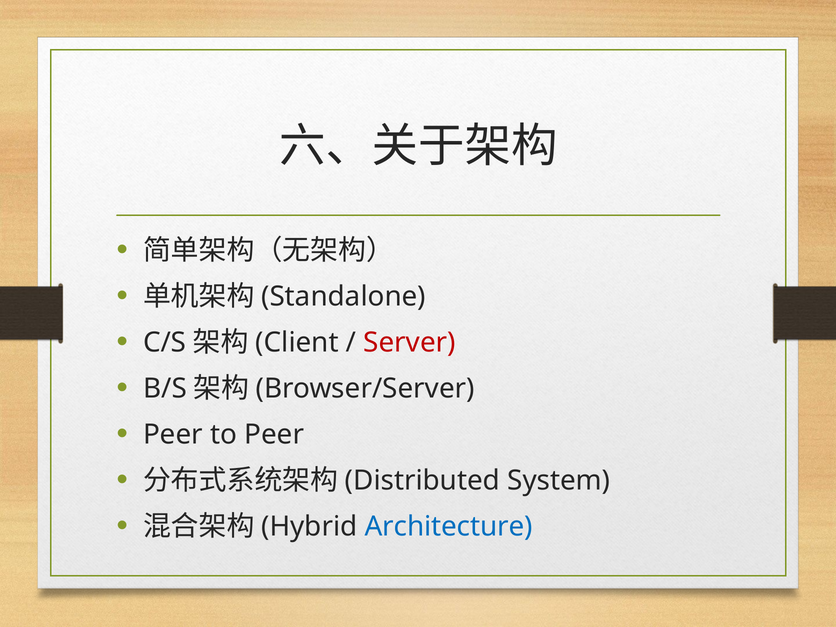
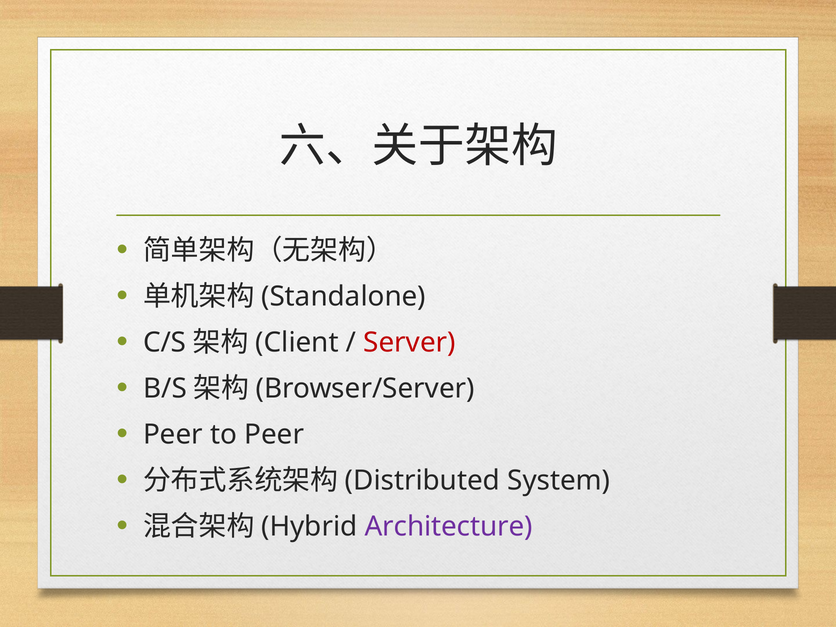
Architecture colour: blue -> purple (449, 527)
